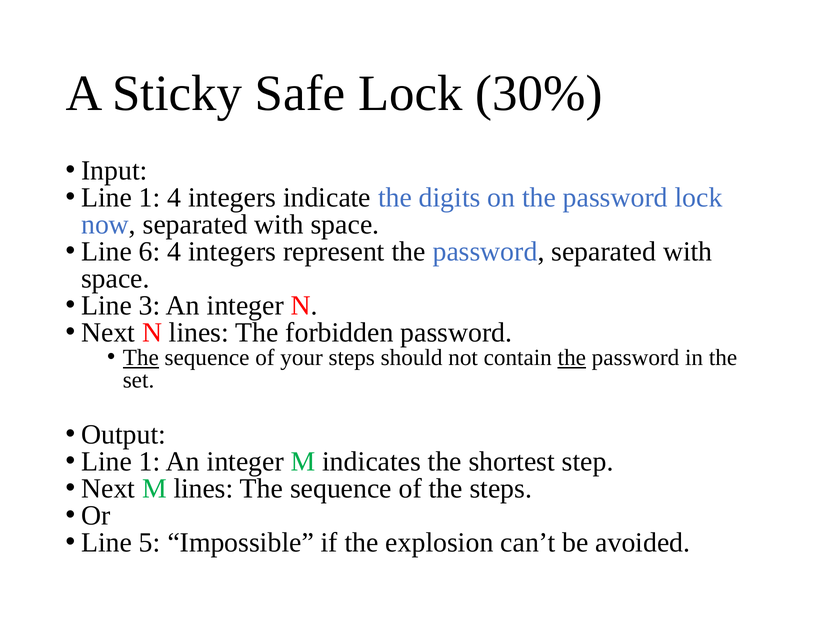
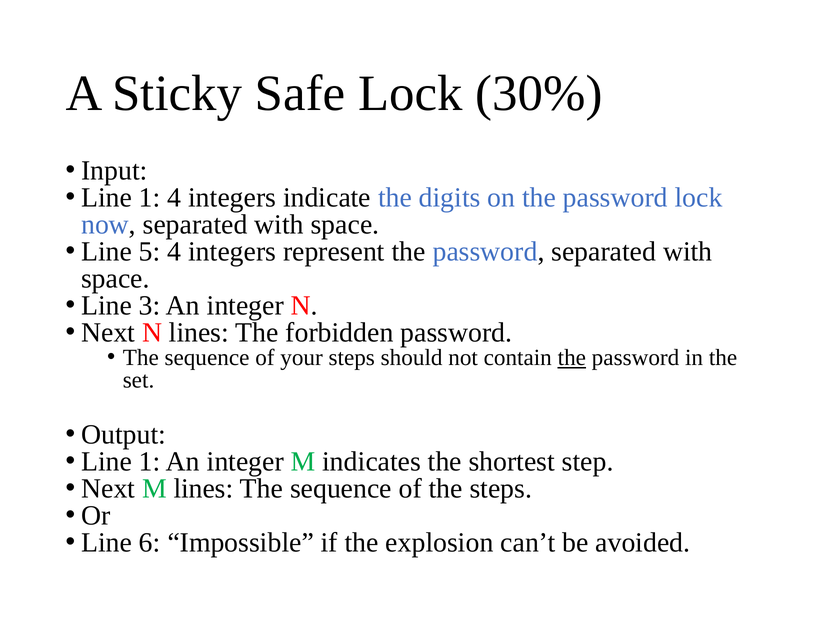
6: 6 -> 5 (150, 252)
The underline: present -> none (141, 357)
5: 5 -> 6 (150, 542)
